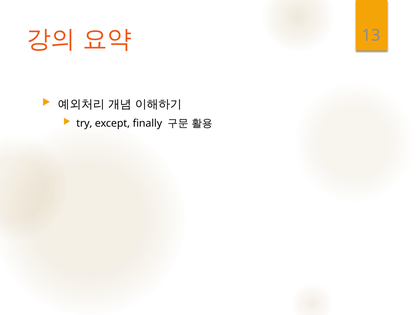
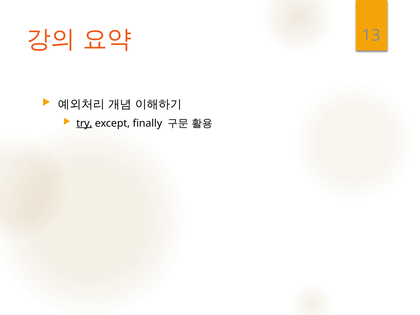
try underline: none -> present (84, 123)
